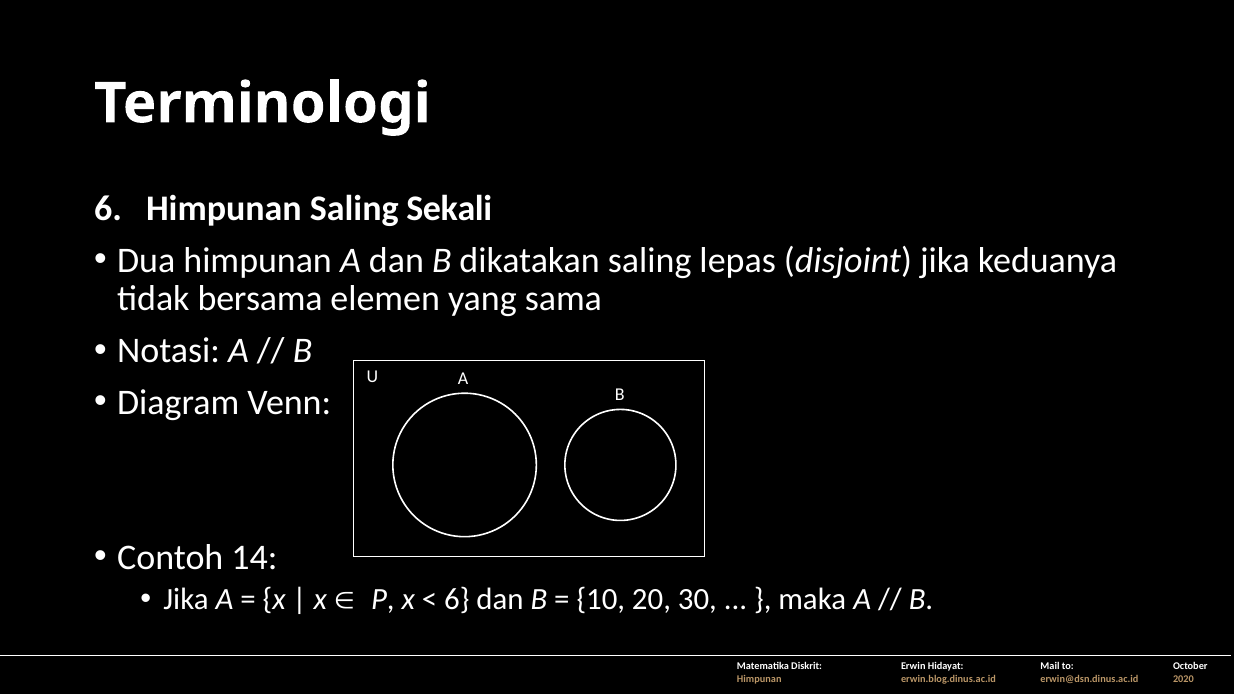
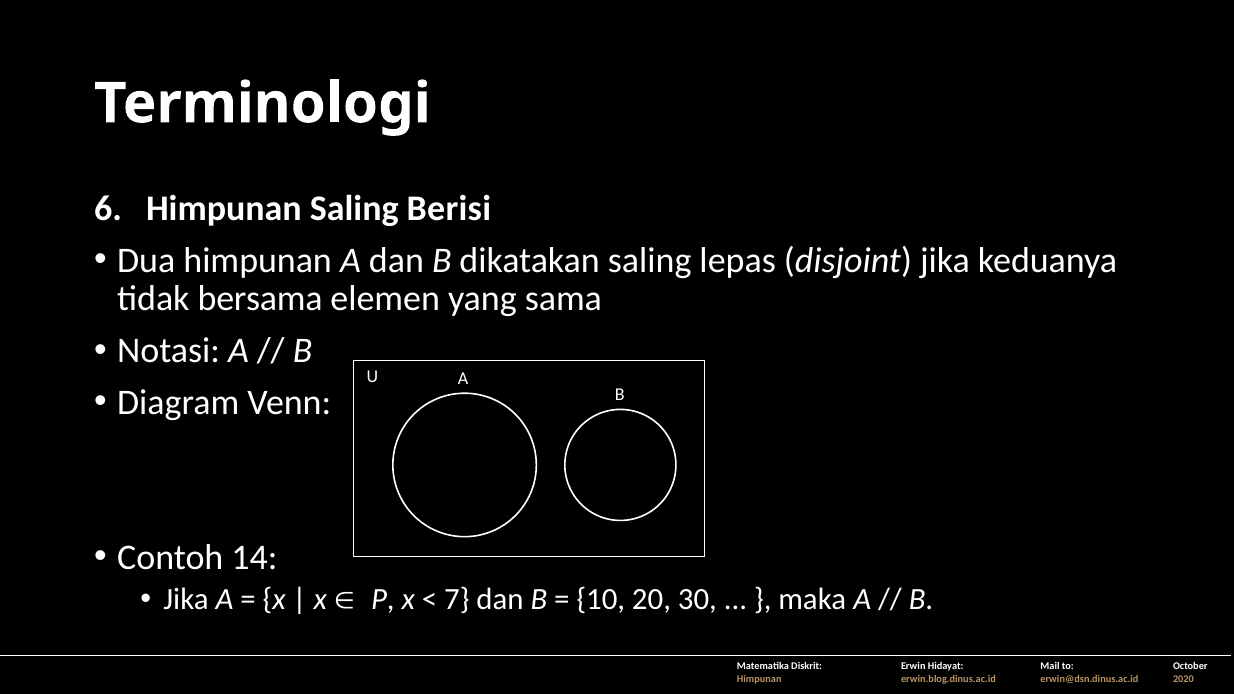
Sekali: Sekali -> Berisi (449, 209)
6: 6 -> 7 (457, 600)
